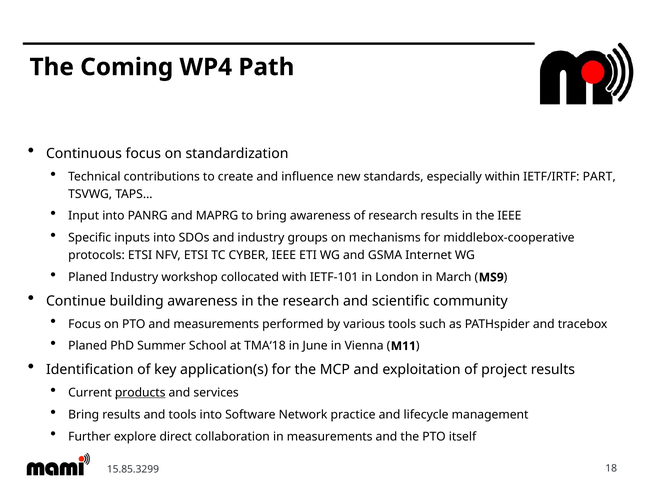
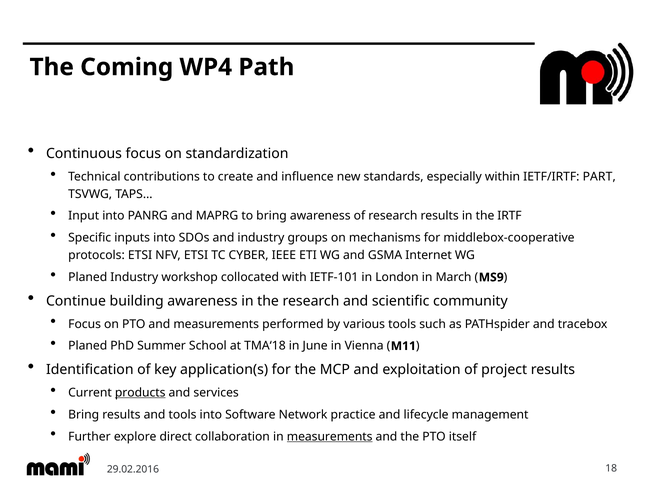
the IEEE: IEEE -> IRTF (509, 216)
measurements underline: none -> present (330, 437)
15.85.3299: 15.85.3299 -> 29.02.2016 (133, 469)
